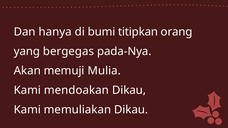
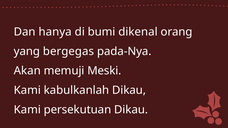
titipkan: titipkan -> dikenal (138, 32)
Mulia: Mulia -> Meski (104, 71)
mendoakan: mendoakan -> kabulkanlah (76, 90)
memuliakan: memuliakan -> persekutuan (77, 110)
